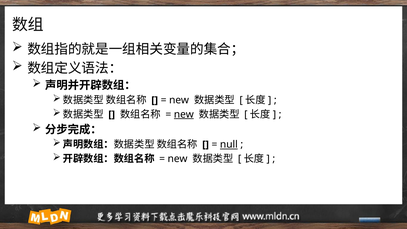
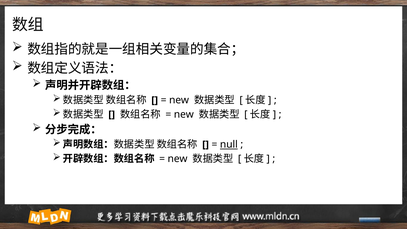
new underline: present -> none (184, 114)
